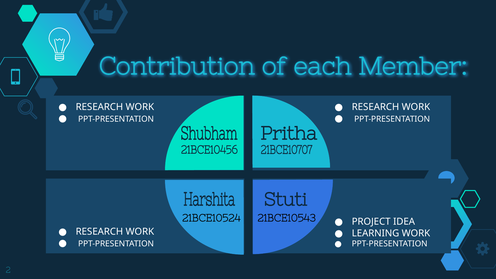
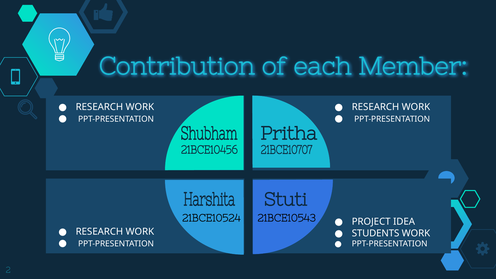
LEARNING: LEARNING -> STUDENTS (376, 233)
